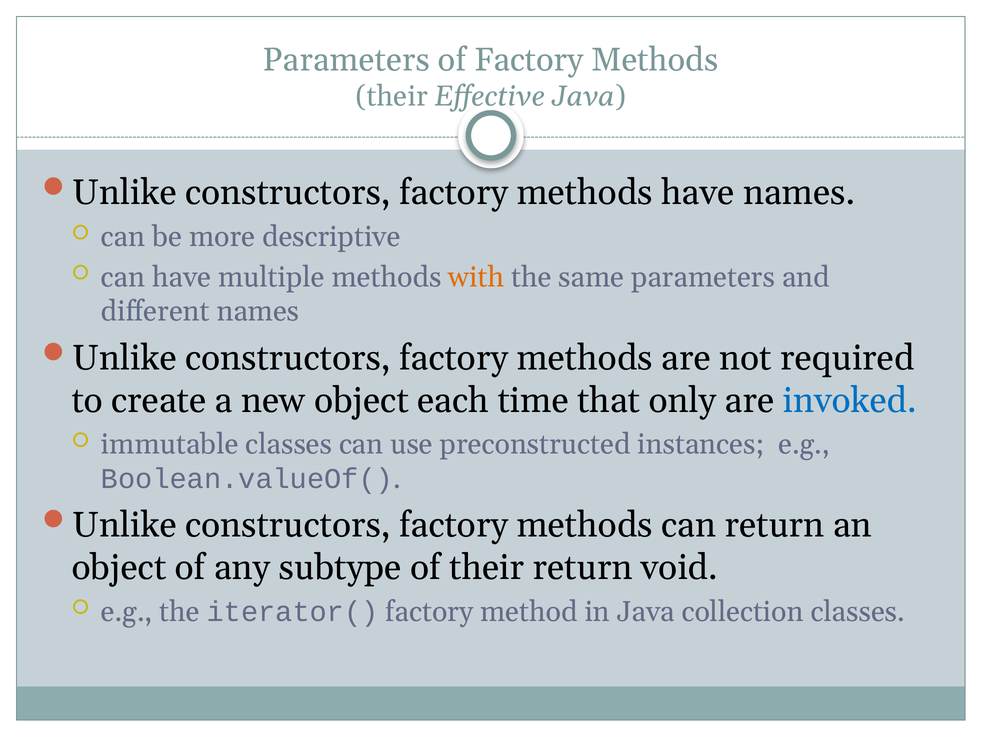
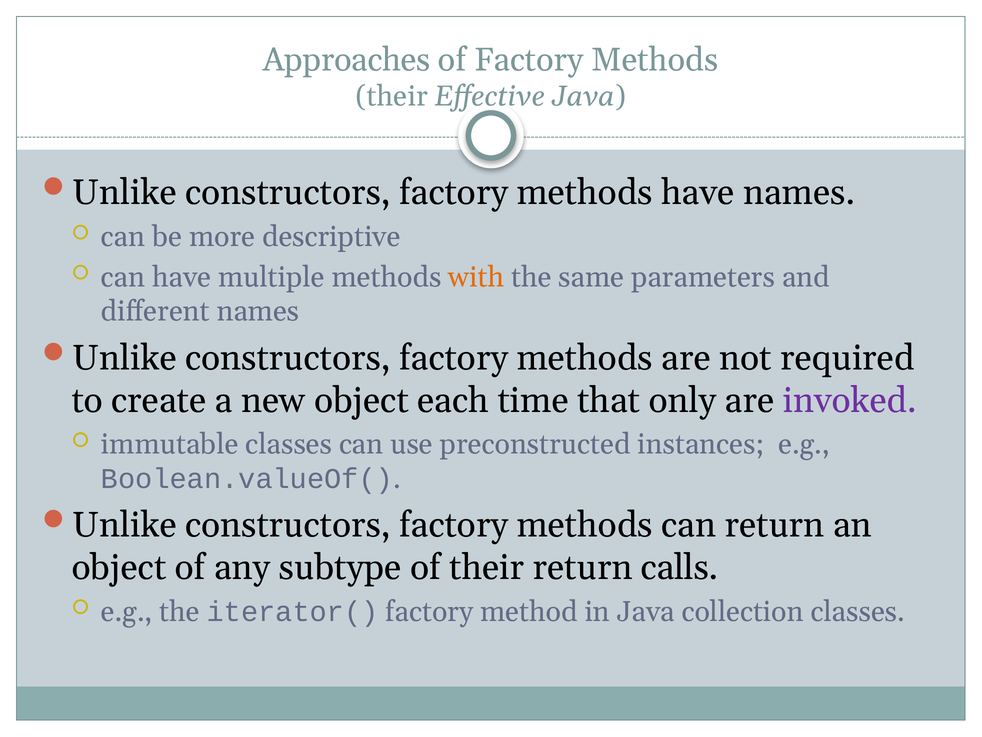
Parameters: Parameters -> Approaches (347, 60)
invoked colour: blue -> purple (850, 400)
void: void -> calls (679, 567)
